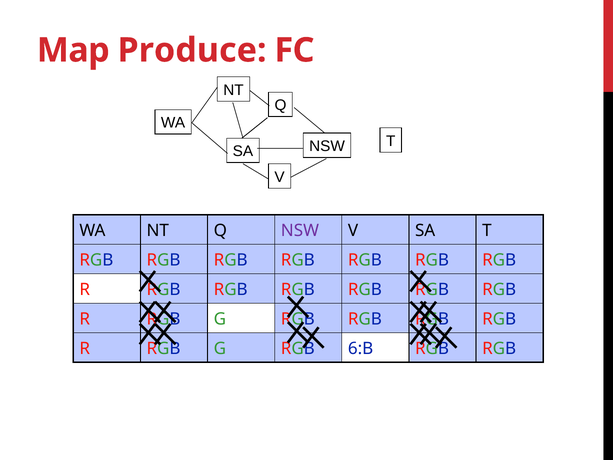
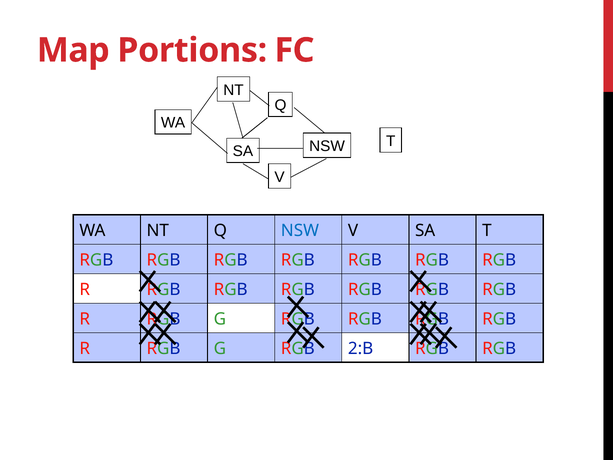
Produce: Produce -> Portions (192, 50)
NSW colour: purple -> blue (300, 230)
6:B: 6:B -> 2:B (361, 348)
